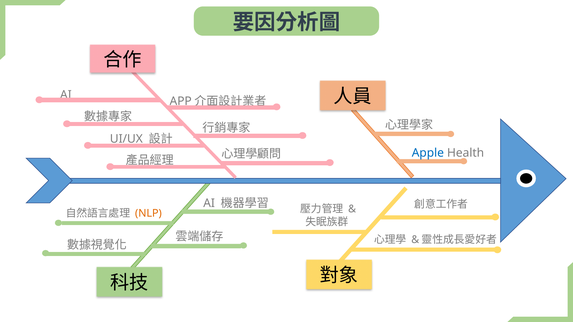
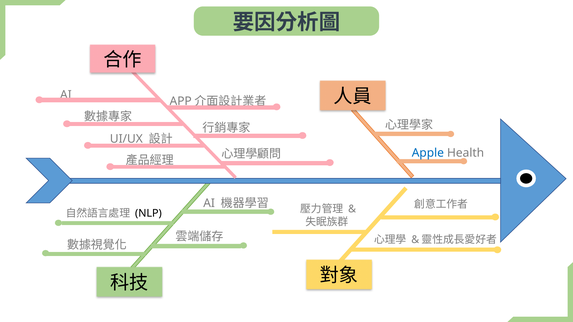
NLP colour: orange -> black (148, 213)
